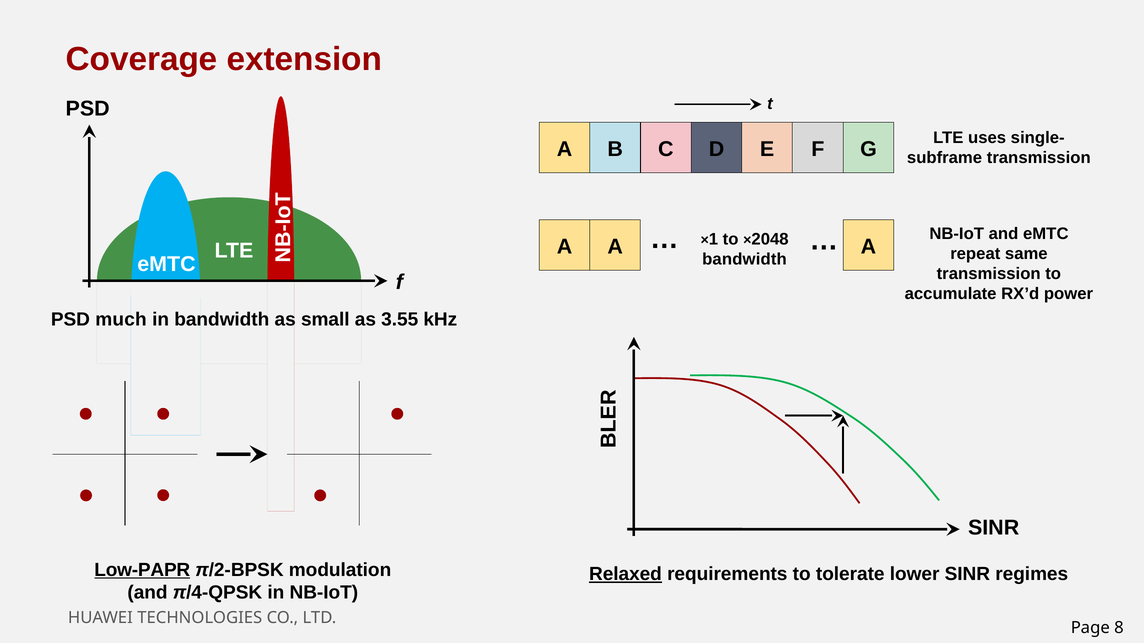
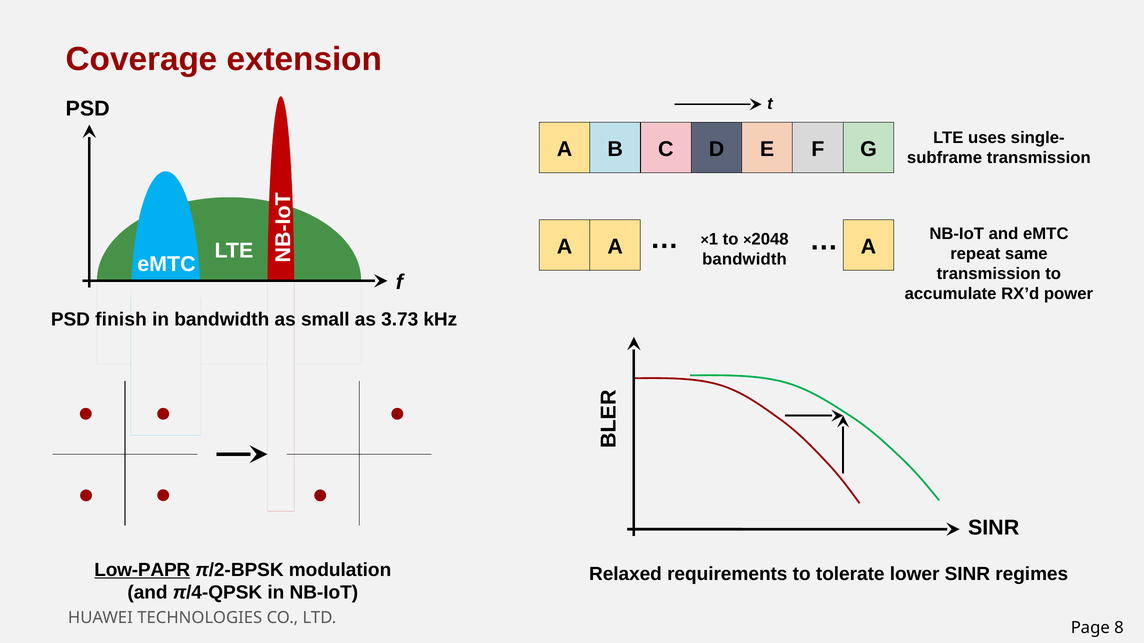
much: much -> finish (121, 319)
3.55: 3.55 -> 3.73 (400, 319)
Relaxed underline: present -> none (625, 574)
